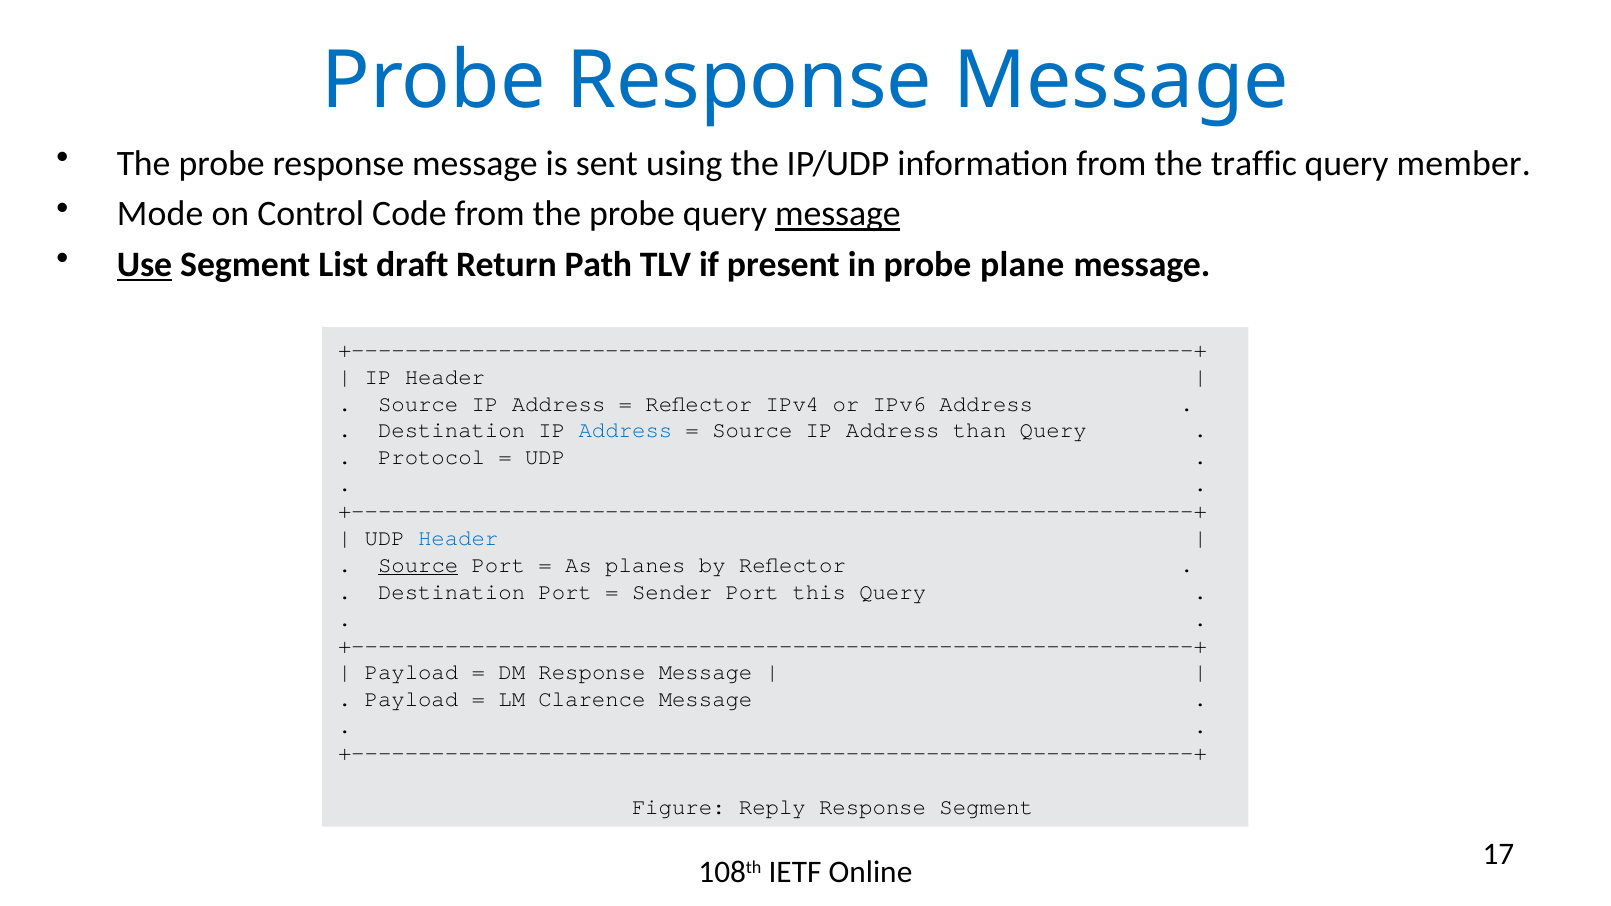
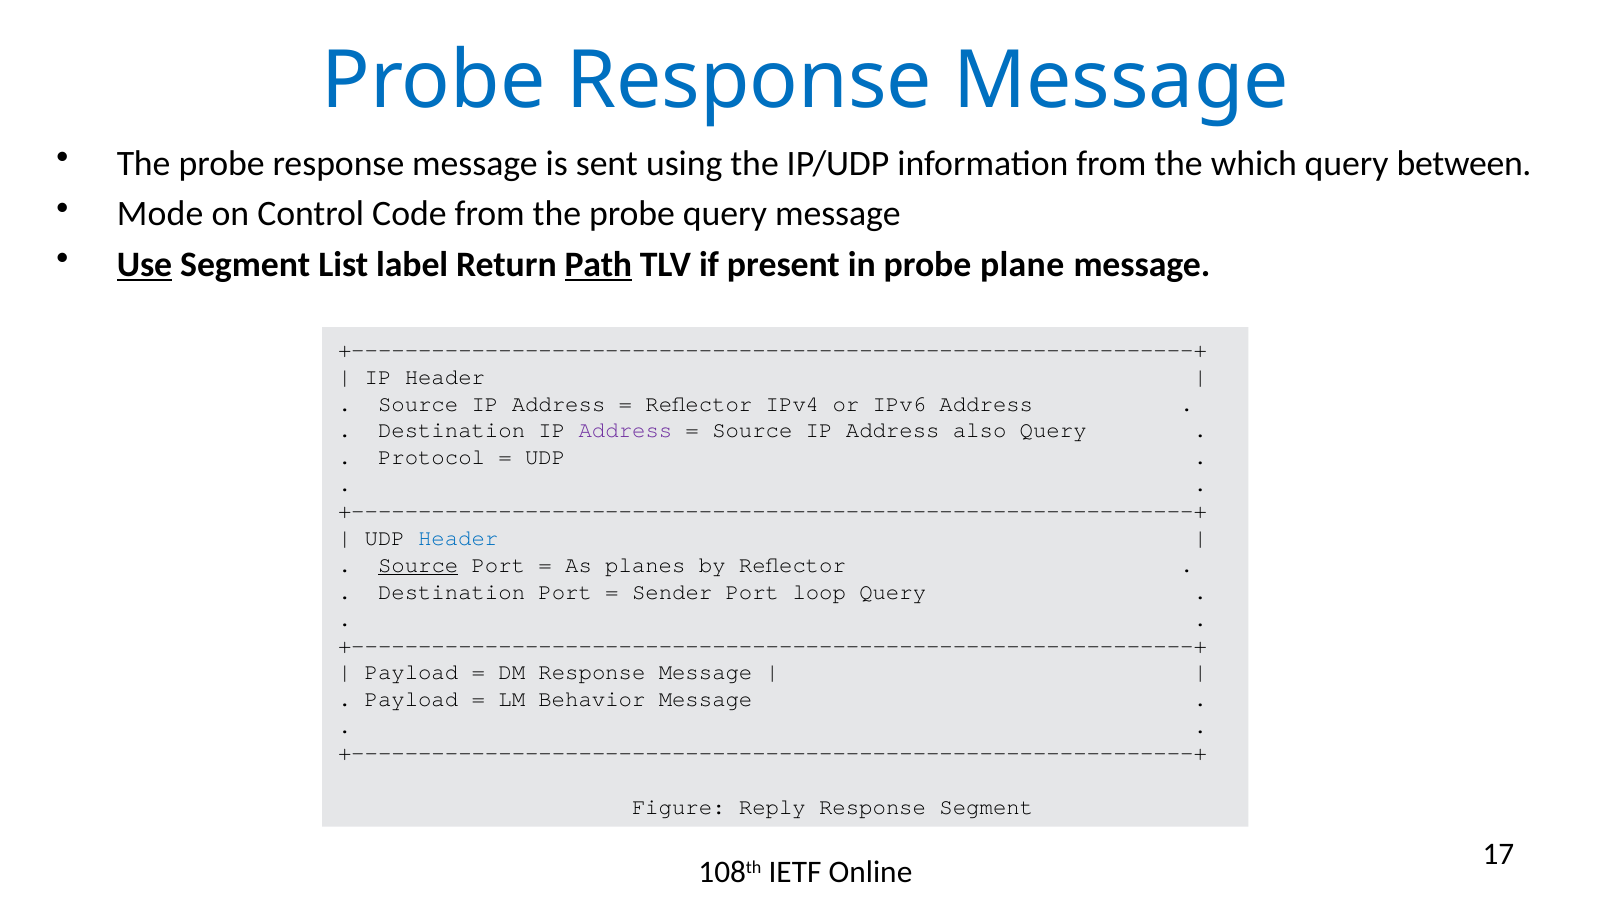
traffic: traffic -> which (1254, 164)
member: member -> between (1464, 164)
message underline: present -> none (838, 214)
draft: draft -> label (412, 264)
Path underline: none -> present (598, 264)
Address colour: blue -> purple (625, 431)
than: than -> also (980, 431)
this: this -> loop (819, 592)
Clarence: Clarence -> Behavior (592, 700)
